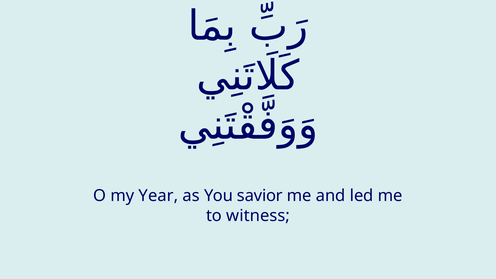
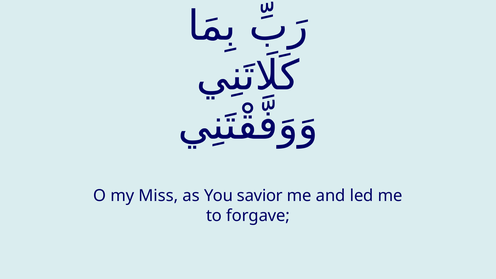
Year: Year -> Miss (158, 196)
witness: witness -> forgave (258, 216)
